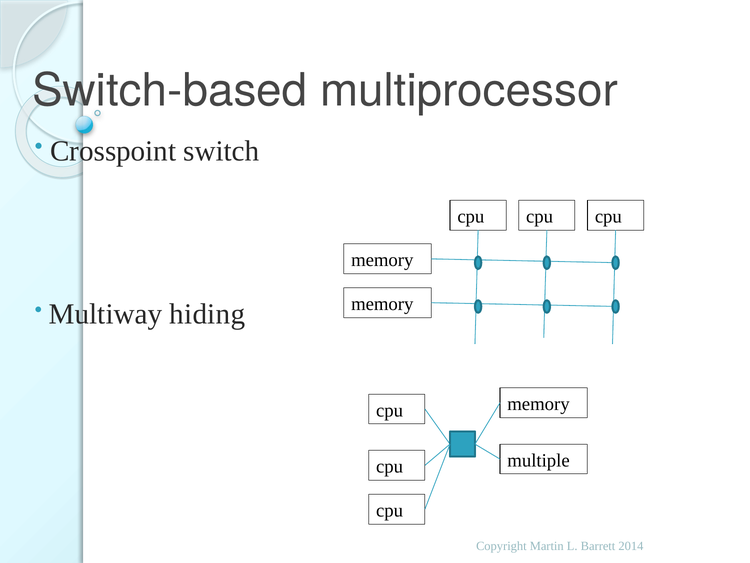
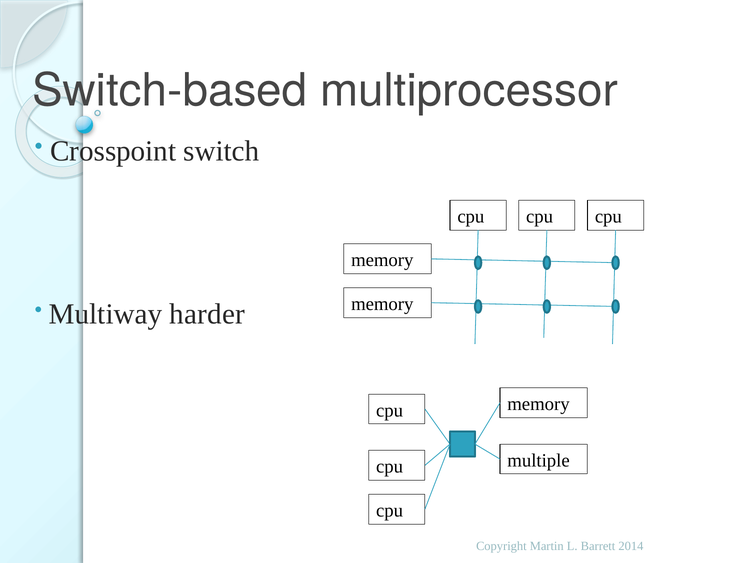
hiding: hiding -> harder (207, 314)
